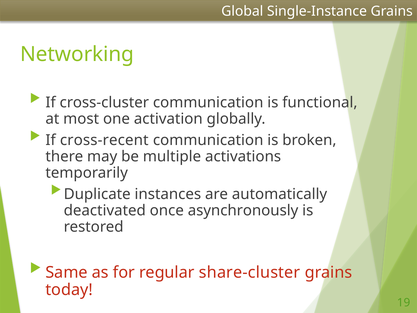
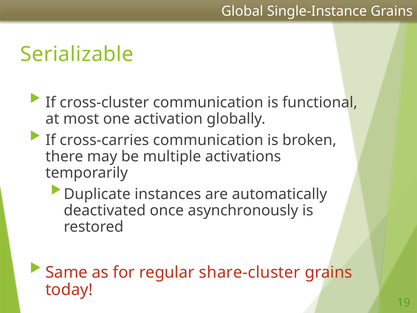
Networking: Networking -> Serializable (77, 54)
cross-recent: cross-recent -> cross-carries (104, 140)
